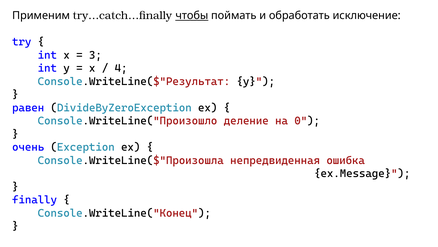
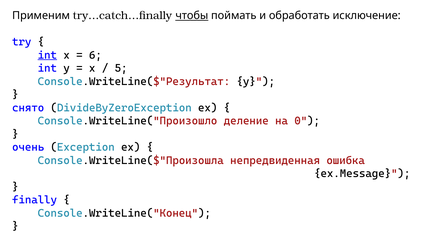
int underline: none -> present (47, 55)
3: 3 -> 6 (95, 55)
4: 4 -> 5 (121, 68)
равен: равен -> снято (28, 107)
